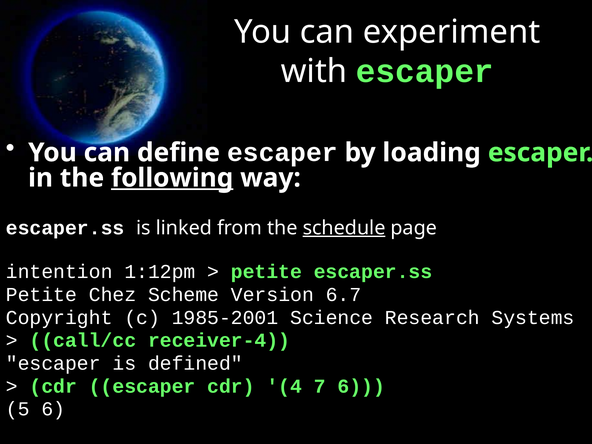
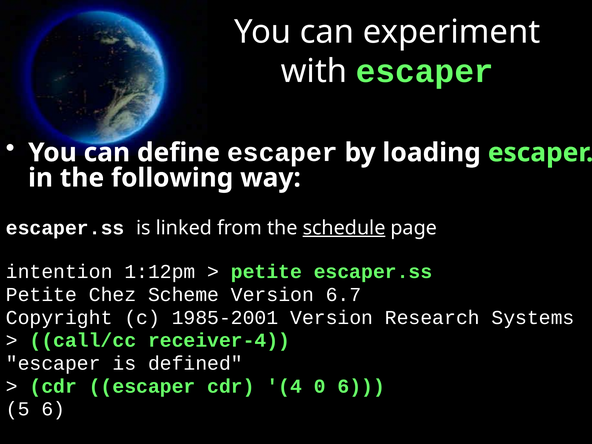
following underline: present -> none (172, 178)
1985-2001 Science: Science -> Version (332, 318)
7: 7 -> 0 (320, 386)
